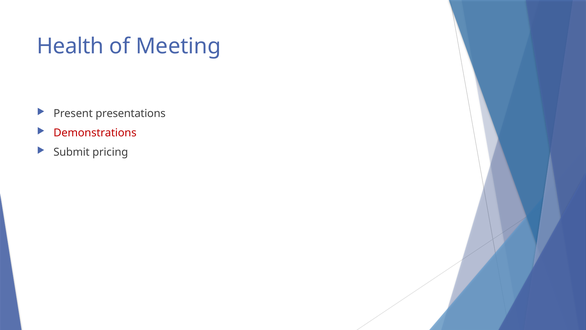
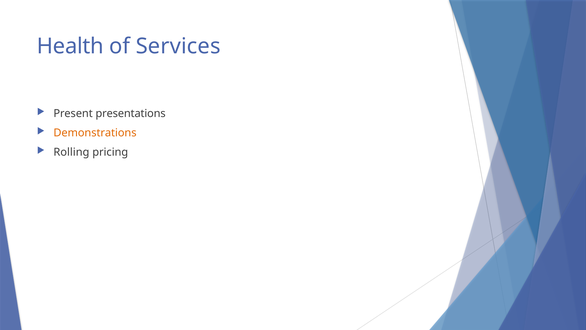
Meeting: Meeting -> Services (178, 46)
Demonstrations colour: red -> orange (95, 133)
Submit: Submit -> Rolling (71, 152)
